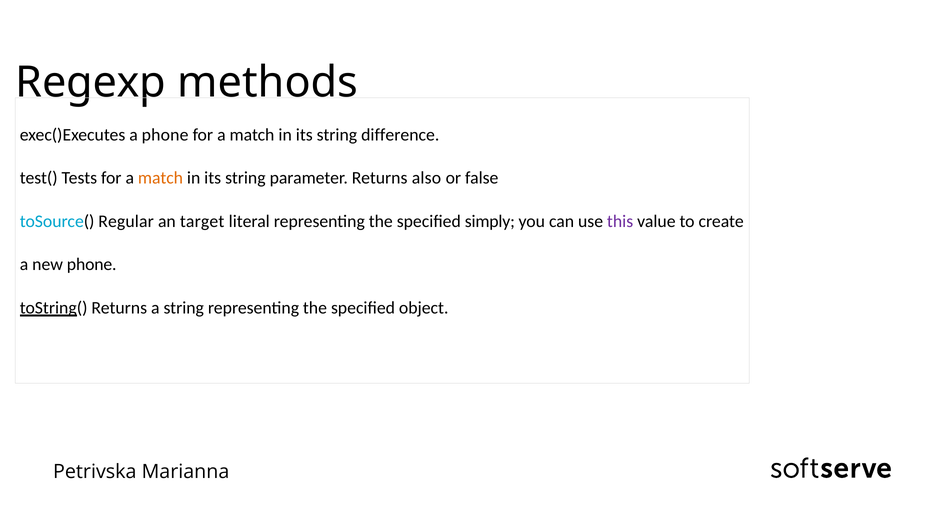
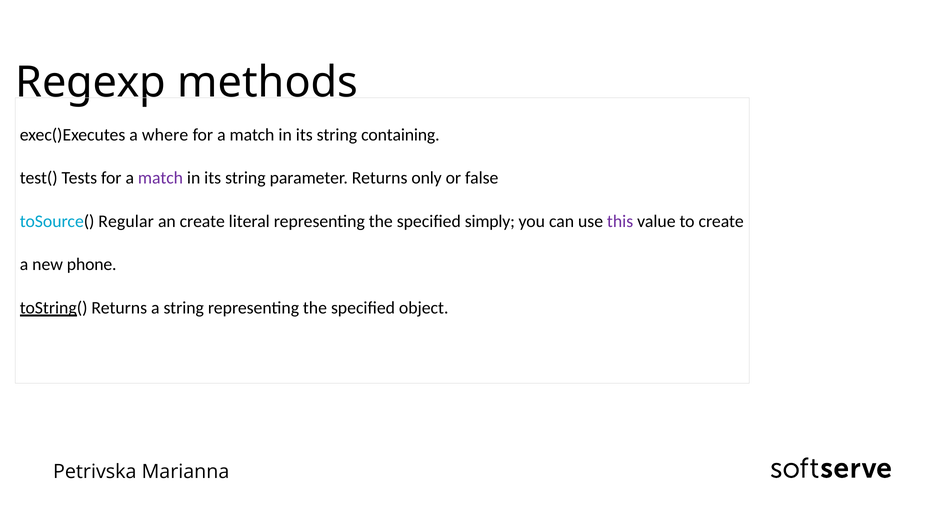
a phone: phone -> where (165, 135)
difference: difference -> containing (400, 135)
match colour: orange -> purple (160, 178)
also: also -> only (427, 178)
an target: target -> create (202, 221)
